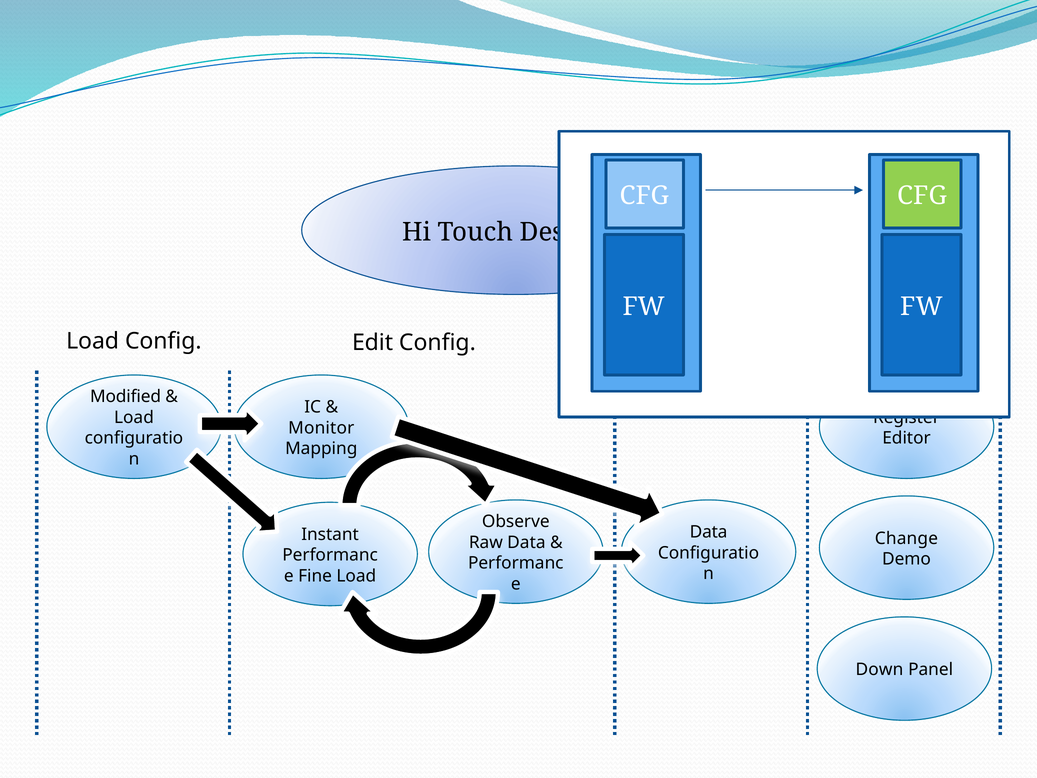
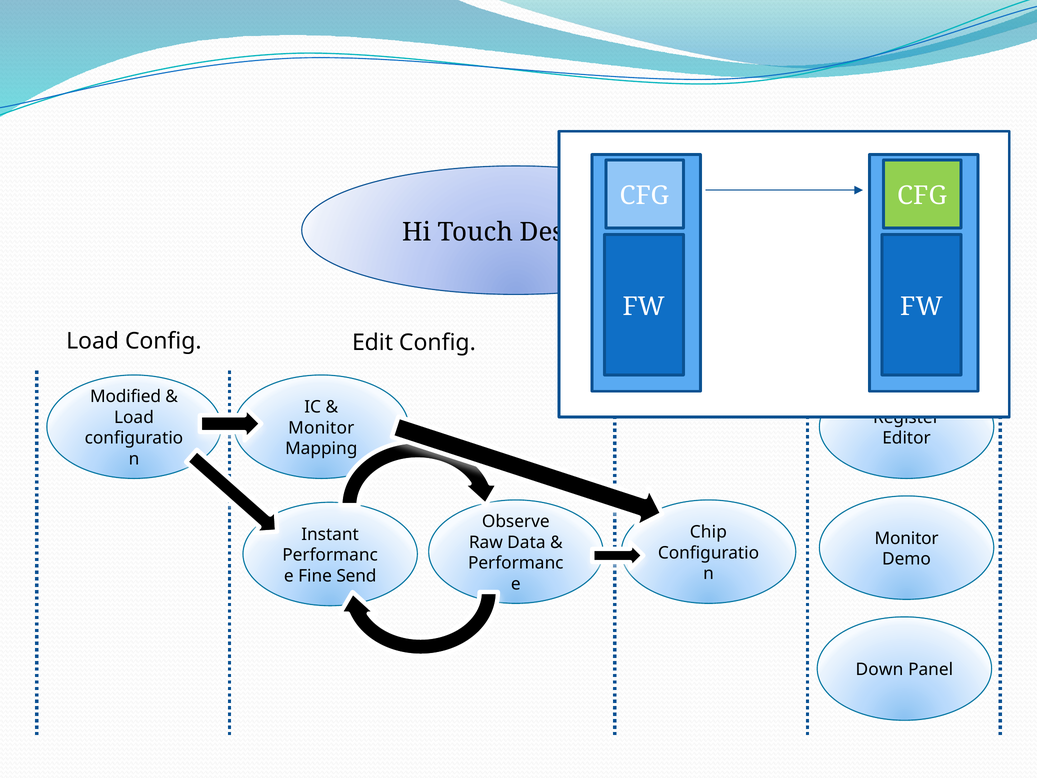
Data: Data -> Chip (708, 532)
Change: Change -> Monitor (907, 538)
Fine Load: Load -> Send (356, 576)
